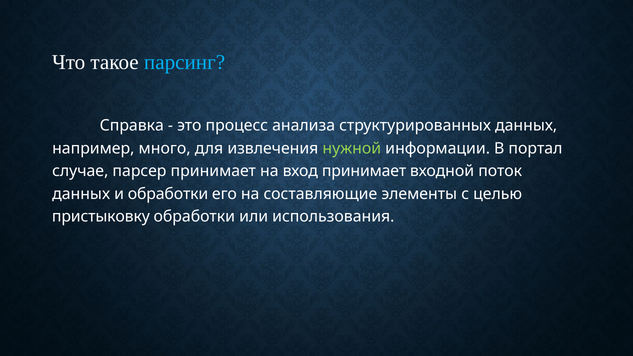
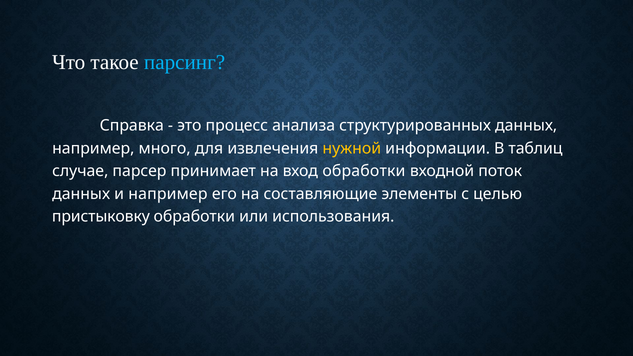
нужной colour: light green -> yellow (352, 148)
портал: портал -> таблиц (535, 148)
вход принимает: принимает -> обработки (364, 171)
и обработки: обработки -> например (168, 194)
